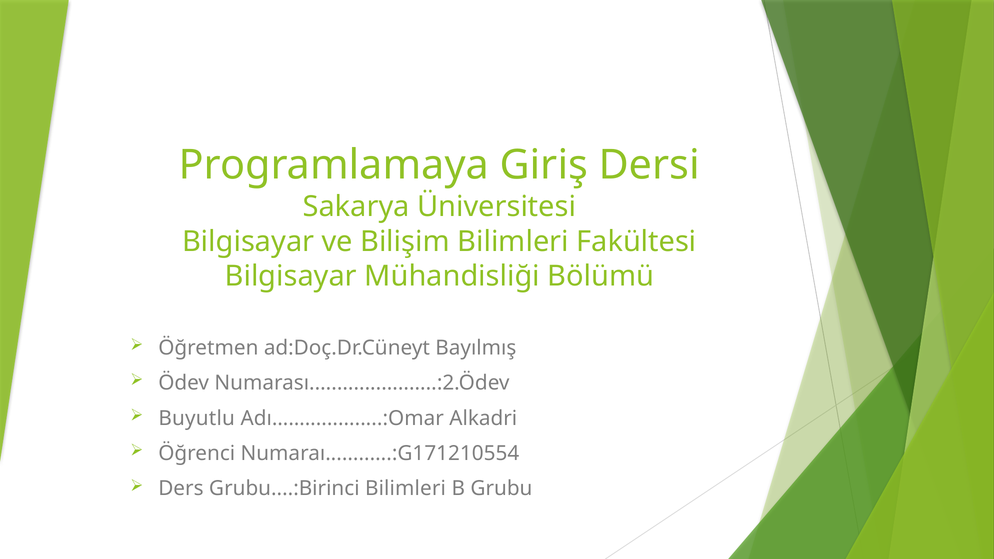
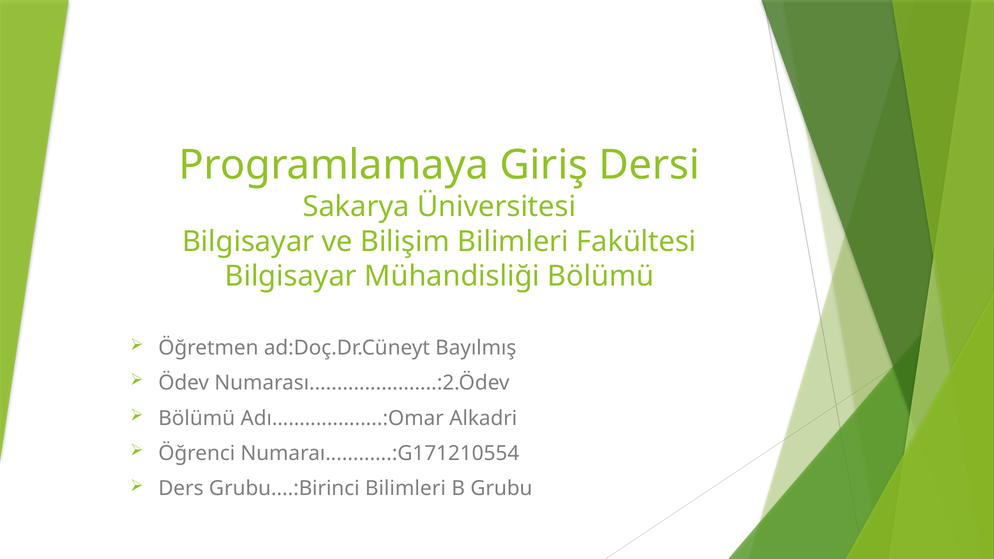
Buyutlu: Buyutlu -> Bölümü (197, 418)
